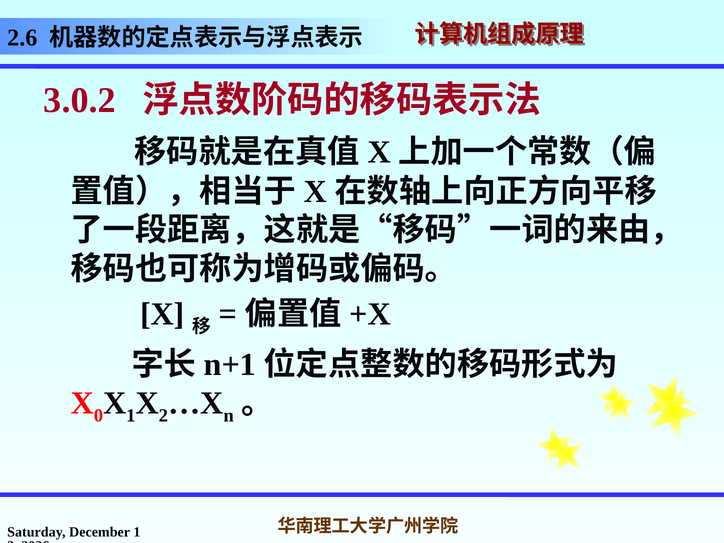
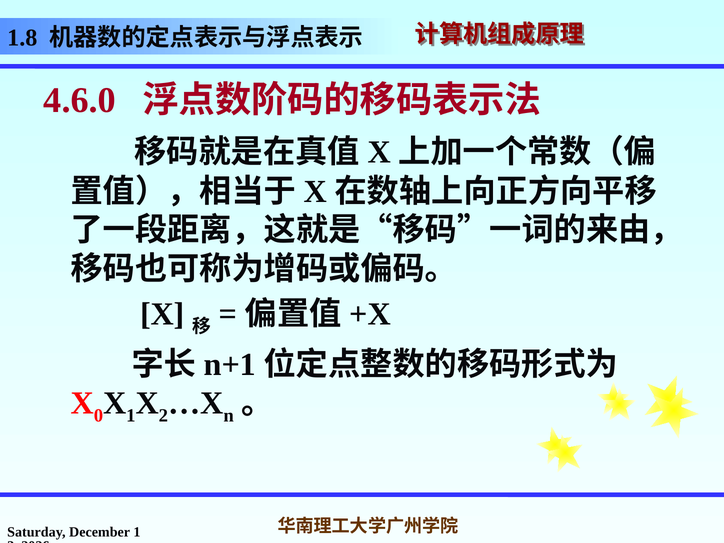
2.6: 2.6 -> 1.8 (22, 38)
3.0.2: 3.0.2 -> 4.6.0 (80, 100)
